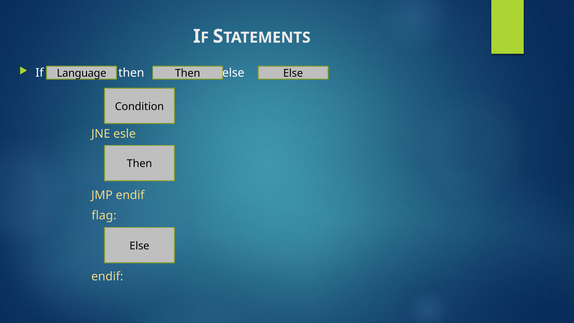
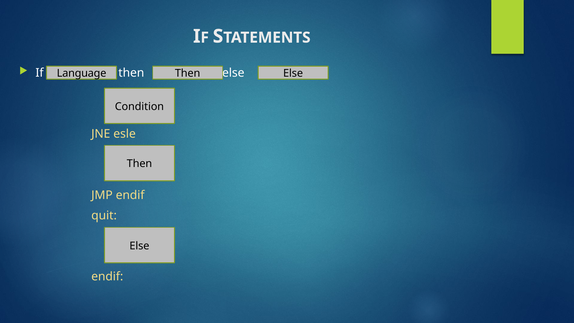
flag: flag -> quit (104, 215)
